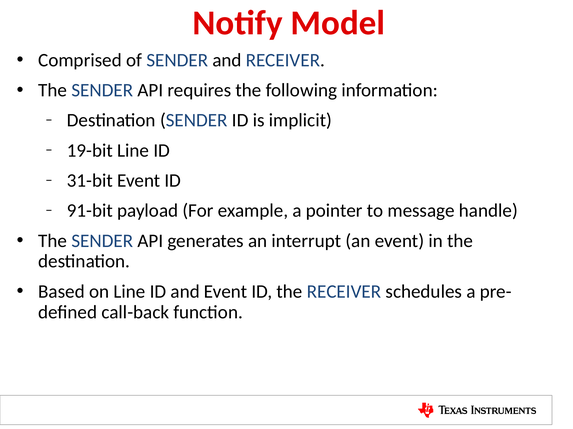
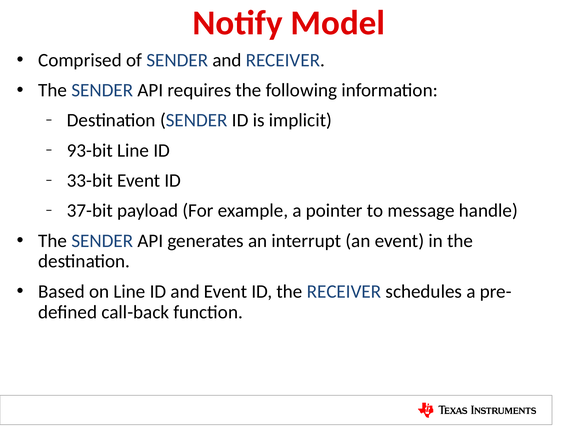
19-bit: 19-bit -> 93-bit (90, 151)
31-bit: 31-bit -> 33-bit (90, 181)
91-bit: 91-bit -> 37-bit (90, 211)
